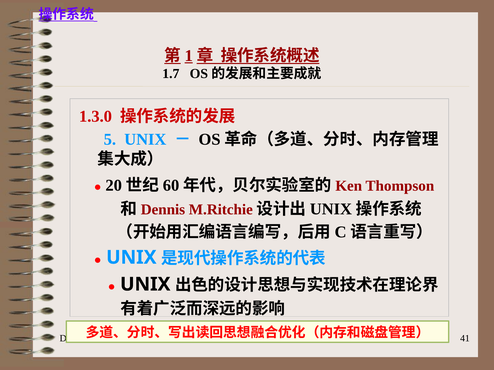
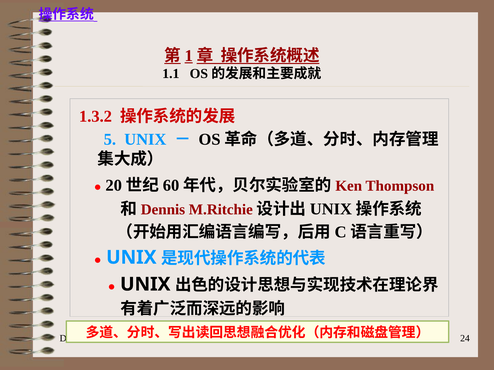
1.7: 1.7 -> 1.1 (171, 74)
1.3.0: 1.3.0 -> 1.3.2 (96, 116)
41: 41 -> 24 (465, 339)
